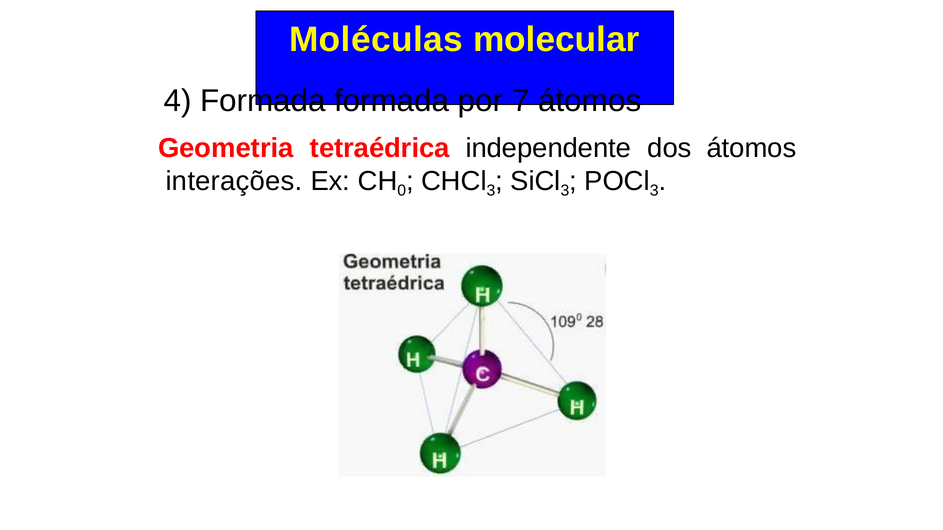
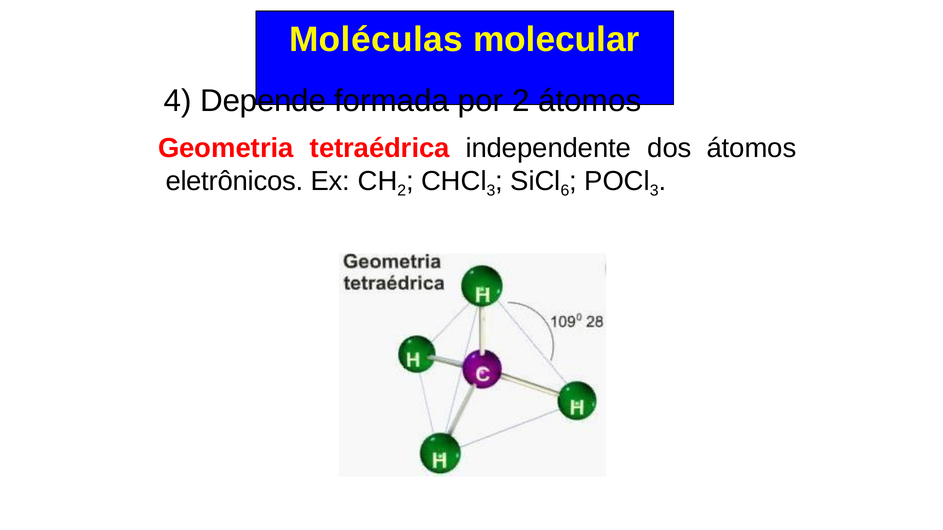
4 Formada: Formada -> Depende (263, 101)
por 7: 7 -> 2 (521, 101)
interações: interações -> eletrônicos (234, 181)
0: 0 -> 2 (402, 191)
3: 3 -> 6 (565, 191)
